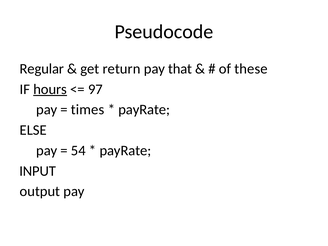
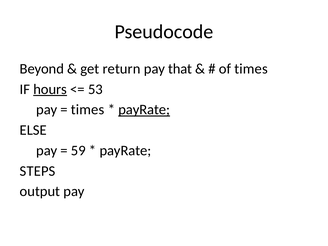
Regular: Regular -> Beyond (42, 69)
of these: these -> times (251, 69)
97: 97 -> 53 (95, 89)
payRate underline: none -> present (144, 110)
54: 54 -> 59 (78, 151)
INPUT: INPUT -> STEPS (38, 171)
